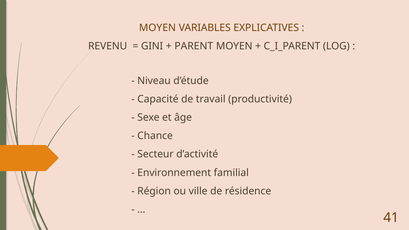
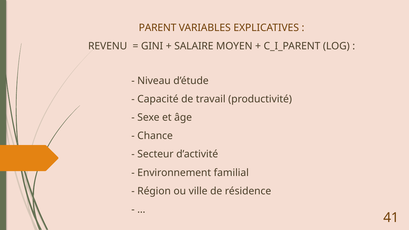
MOYEN: MOYEN -> PARENT (158, 28)
PARENT: PARENT -> SALAIRE (194, 46)
